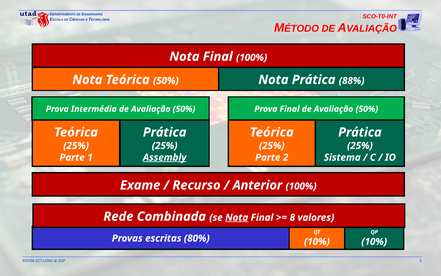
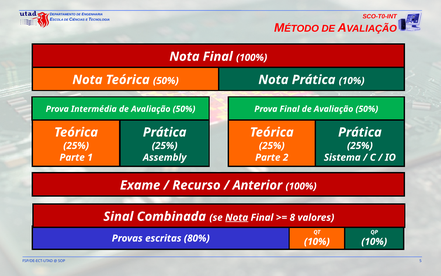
Prática 88%: 88% -> 10% (352, 81)
Assembly underline: present -> none (165, 157)
Rede: Rede -> Sinal (118, 216)
